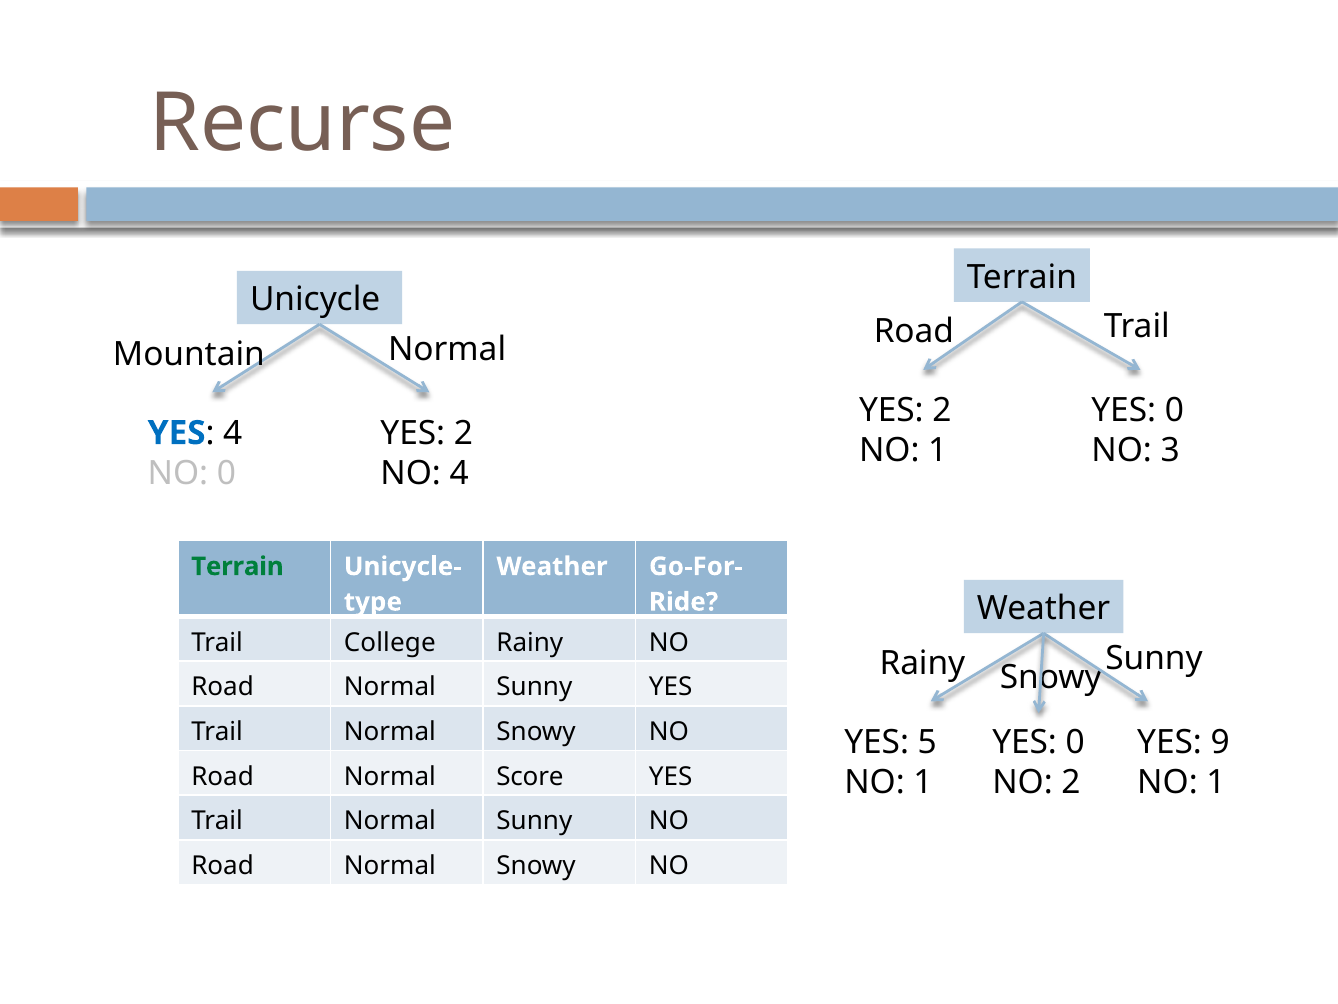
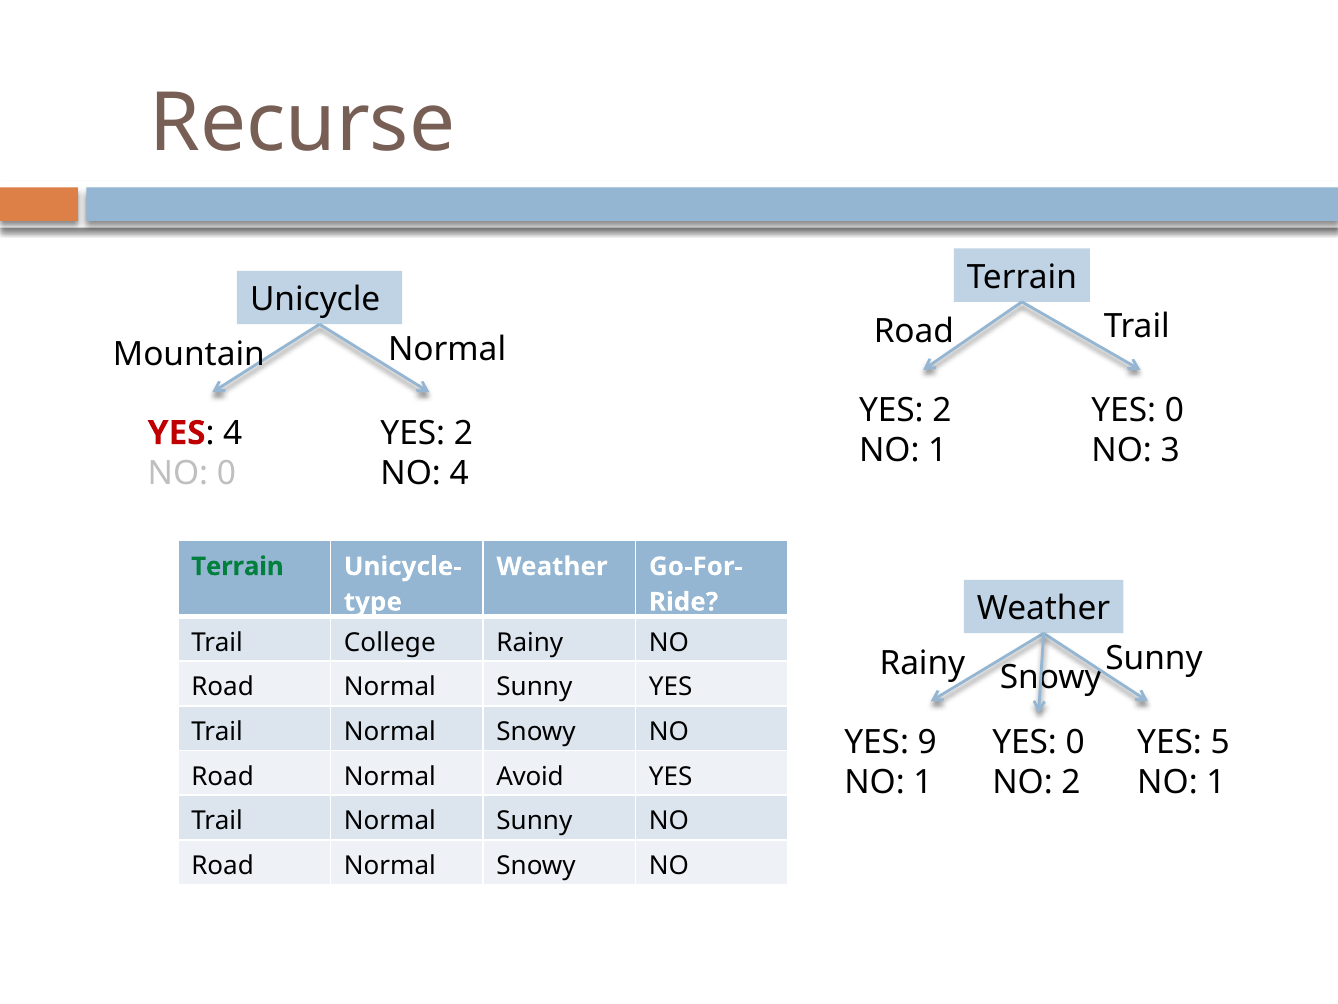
YES colour: blue -> red (177, 433)
5: 5 -> 9 (927, 742)
9: 9 -> 5 (1220, 742)
Score: Score -> Avoid (530, 776)
